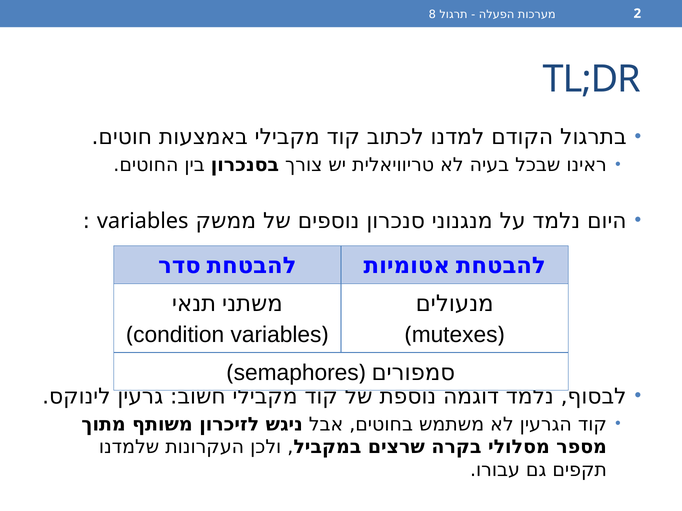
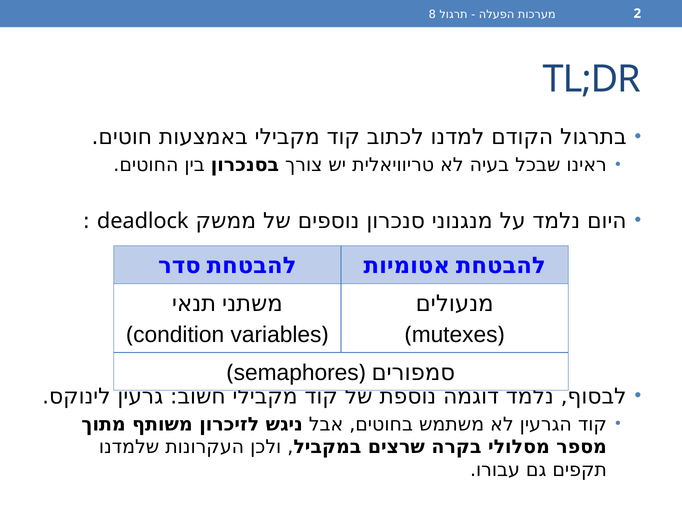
variables: variables -> deadlock (143, 221)
